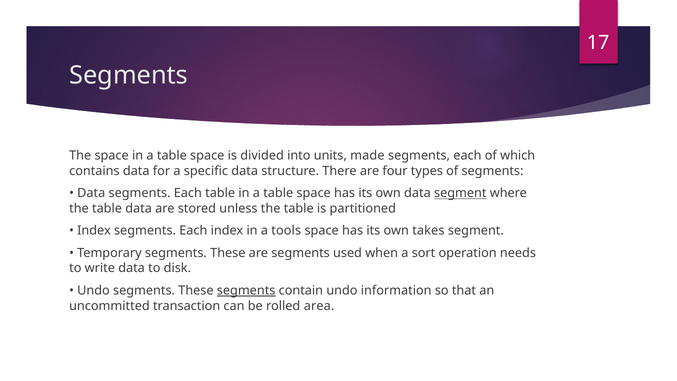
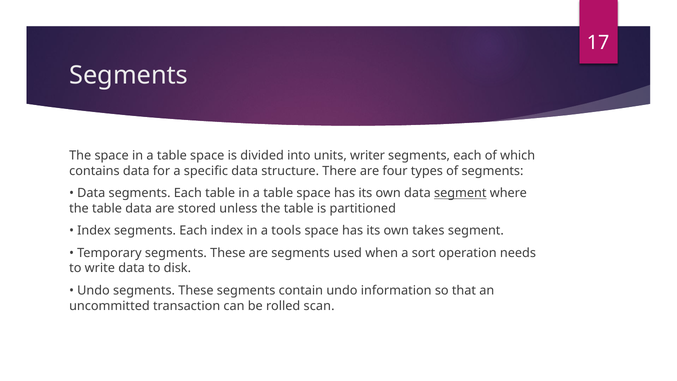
made: made -> writer (368, 156)
segments underline: present -> none (246, 290)
area: area -> scan (319, 306)
